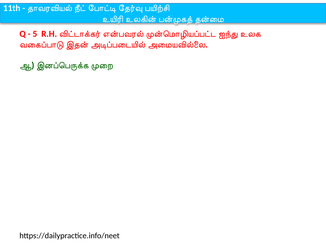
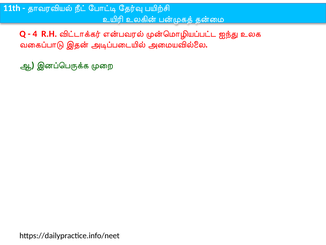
5: 5 -> 4 (35, 34)
